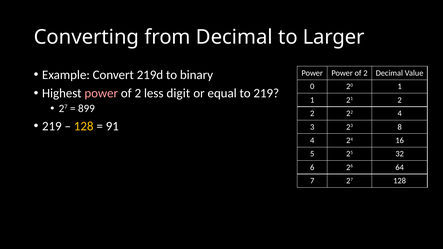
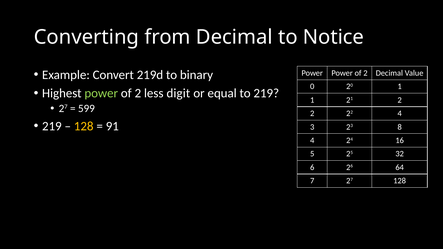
Larger: Larger -> Notice (333, 37)
power colour: pink -> light green (101, 93)
899: 899 -> 599 (86, 109)
